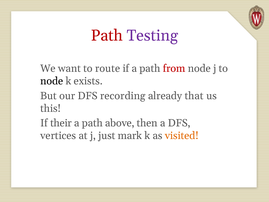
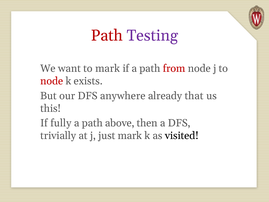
to route: route -> mark (108, 68)
node colour: black -> red (52, 81)
recording: recording -> anywhere (123, 96)
their: their -> fully (61, 123)
vertices: vertices -> trivially (58, 135)
visited colour: orange -> black (182, 135)
